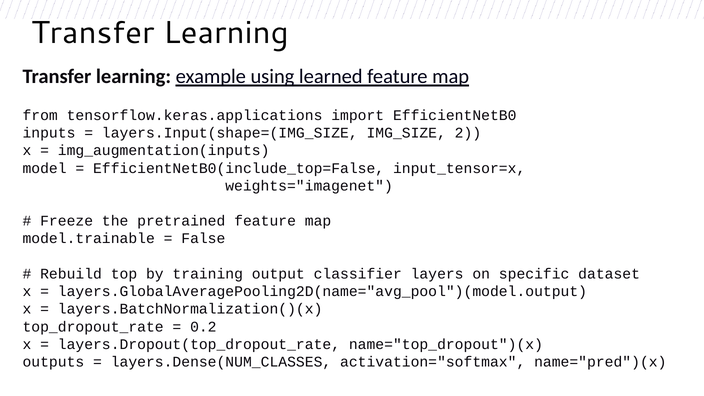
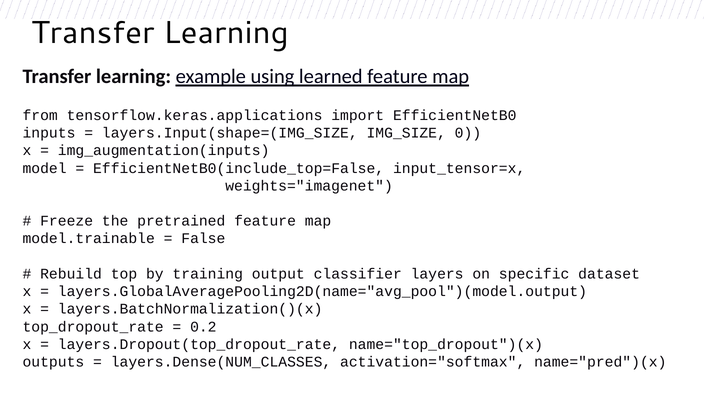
2: 2 -> 0 (468, 133)
